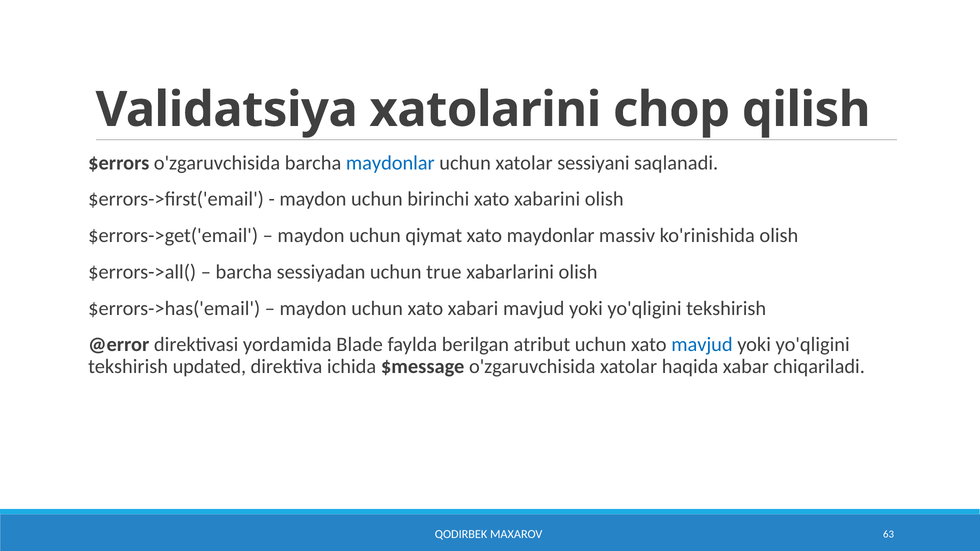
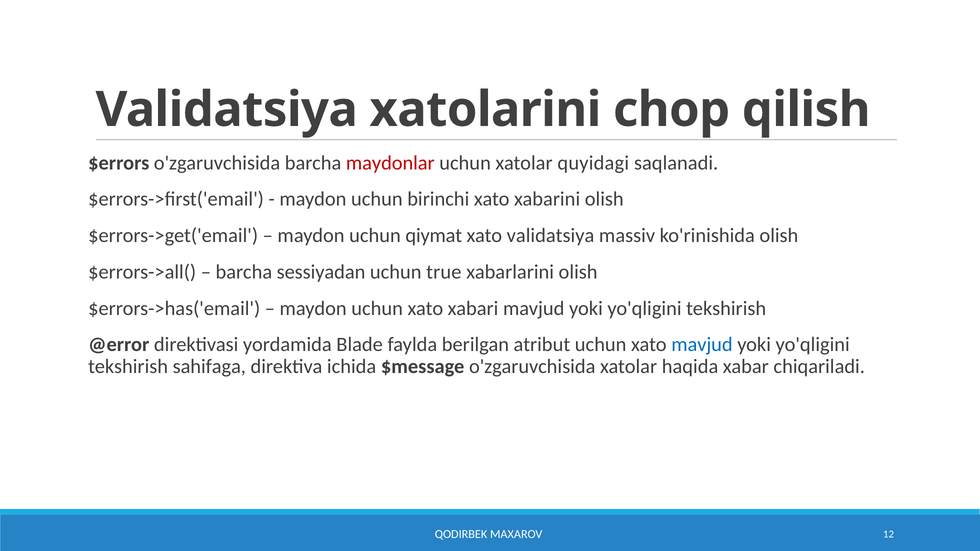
maydonlar colour: blue -> red (390, 163)
sessiyani: sessiyani -> quyidagi (593, 163)
xato maydonlar: maydonlar -> validatsiya (551, 236)
updated: updated -> sahifaga (209, 367)
63: 63 -> 12 (889, 535)
